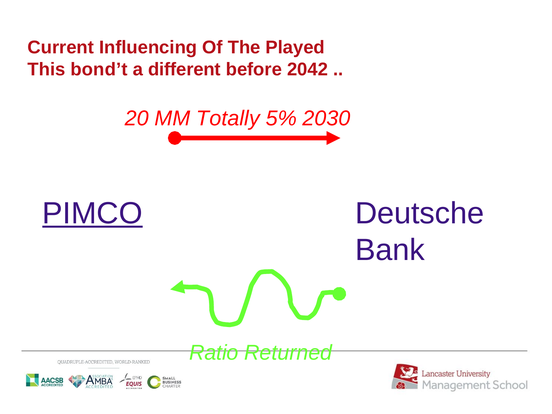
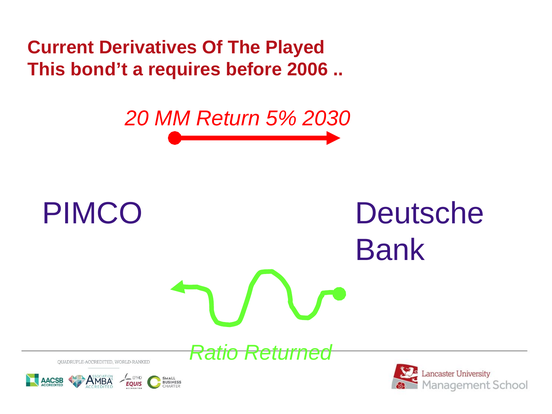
Influencing: Influencing -> Derivatives (148, 47)
different: different -> requires (184, 69)
2042: 2042 -> 2006 (308, 69)
Totally: Totally -> Return (228, 118)
PIMCO underline: present -> none (92, 213)
